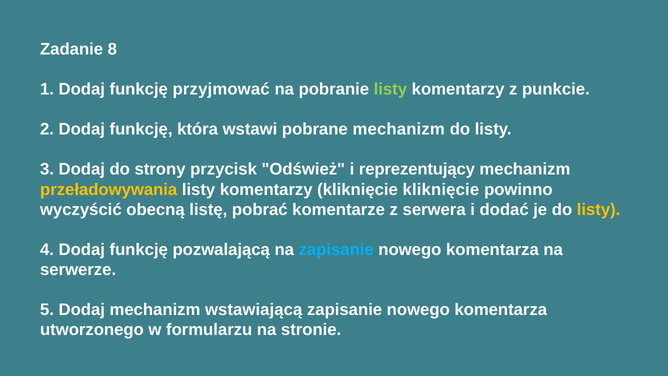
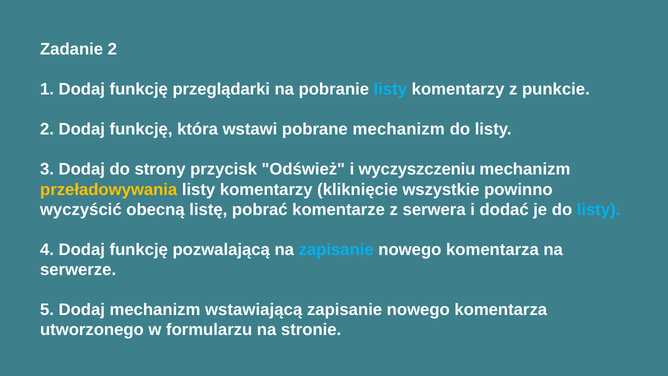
Zadanie 8: 8 -> 2 (112, 49)
przyjmować: przyjmować -> przeglądarki (221, 89)
listy colour: light green -> light blue (390, 89)
reprezentujący: reprezentujący -> wyczyszczeniu (417, 169)
kliknięcie kliknięcie: kliknięcie -> wszystkie (441, 189)
listy colour: yellow -> light blue (599, 209)
